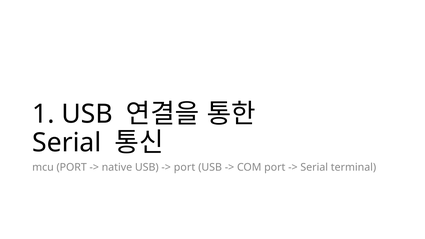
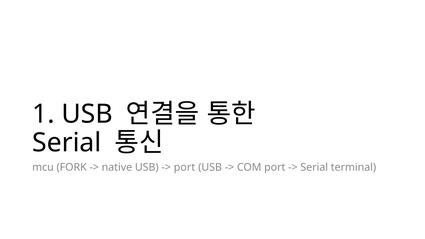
mcu PORT: PORT -> FORK (72, 167)
